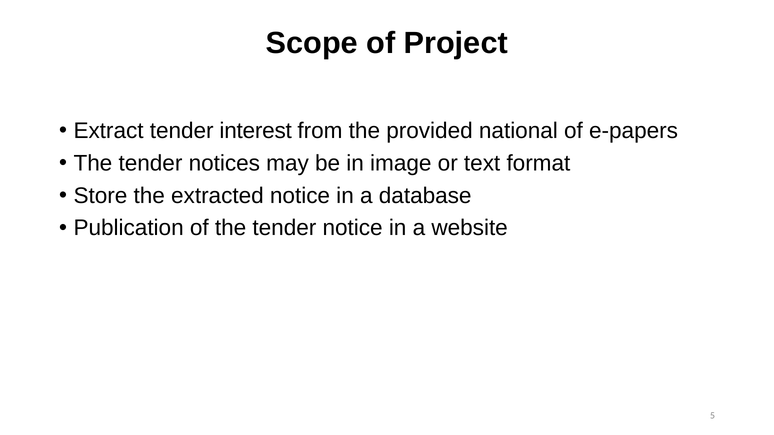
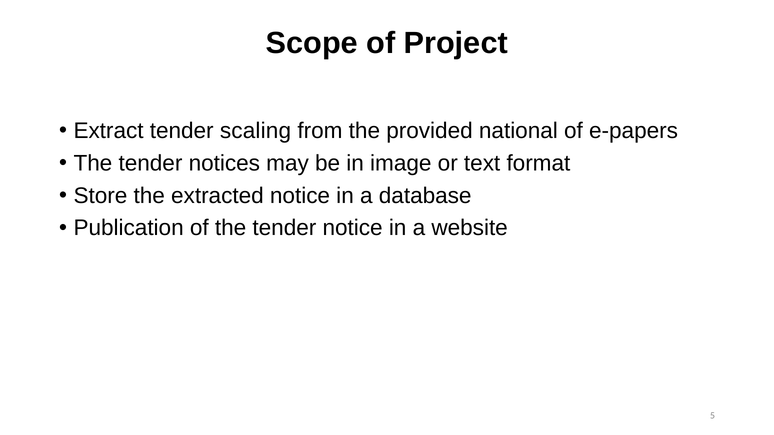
interest: interest -> scaling (255, 131)
